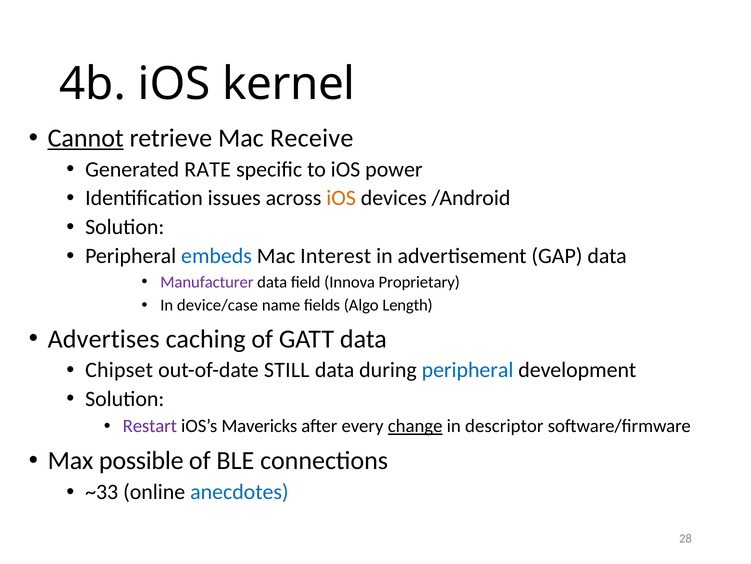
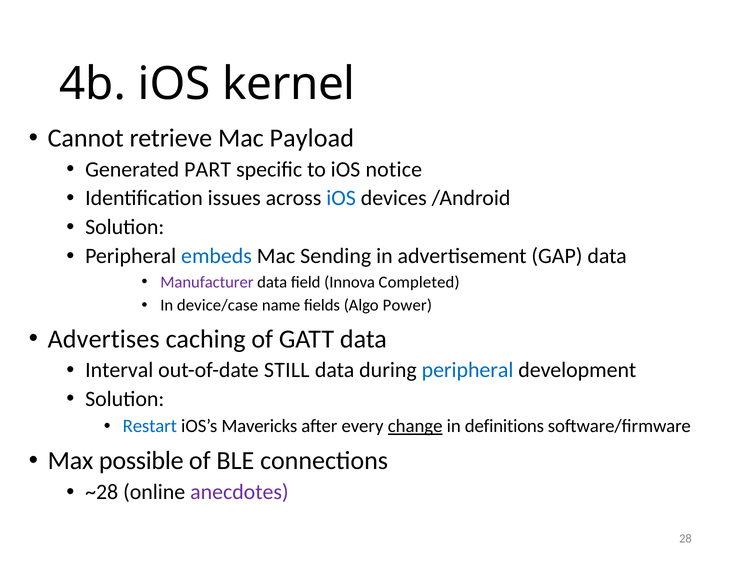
Cannot underline: present -> none (86, 138)
Receive: Receive -> Payload (312, 138)
RATE: RATE -> PART (208, 169)
power: power -> notice (394, 169)
iOS colour: orange -> blue (341, 198)
Interest: Interest -> Sending (336, 256)
Proprietary: Proprietary -> Completed (419, 282)
Length: Length -> Power (407, 305)
Chipset: Chipset -> Interval (119, 370)
Restart colour: purple -> blue (150, 426)
descriptor: descriptor -> definitions (504, 426)
~33: ~33 -> ~28 (102, 491)
anecdotes colour: blue -> purple (239, 491)
